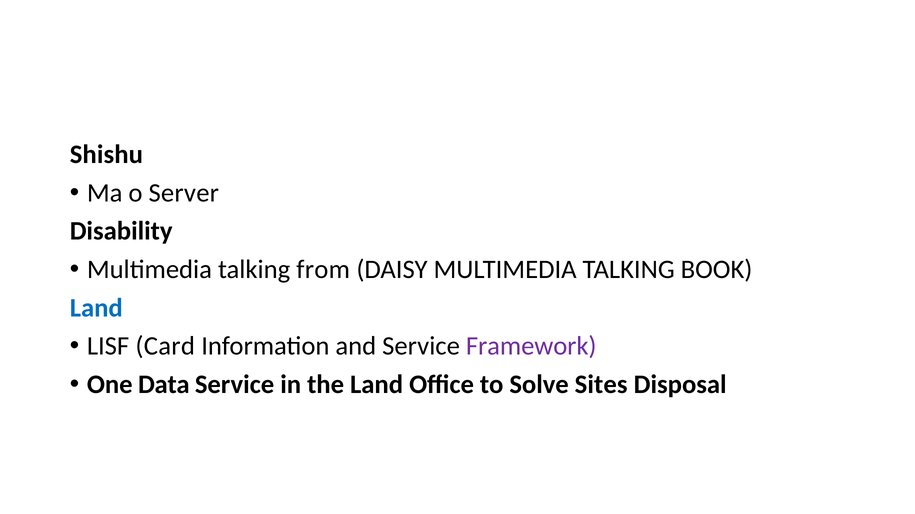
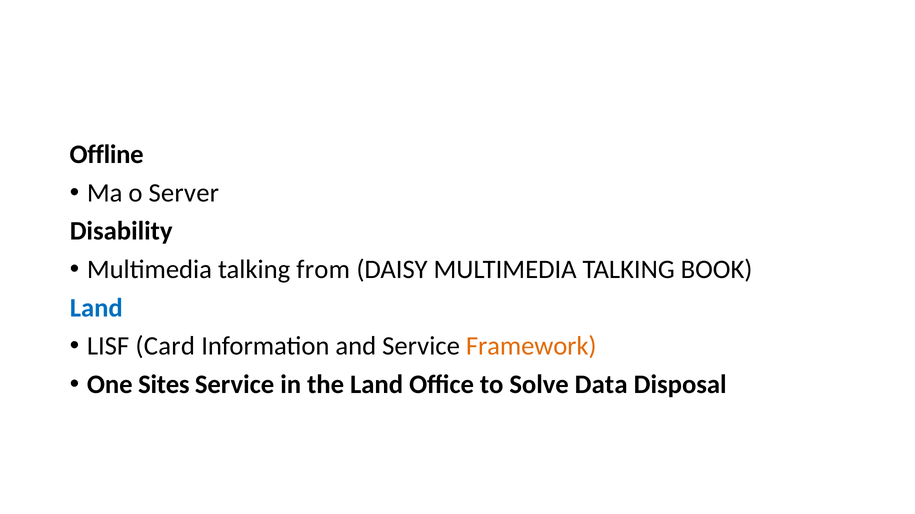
Shishu: Shishu -> Offline (107, 155)
Framework colour: purple -> orange (531, 347)
Data: Data -> Sites (164, 385)
Sites: Sites -> Data (601, 385)
